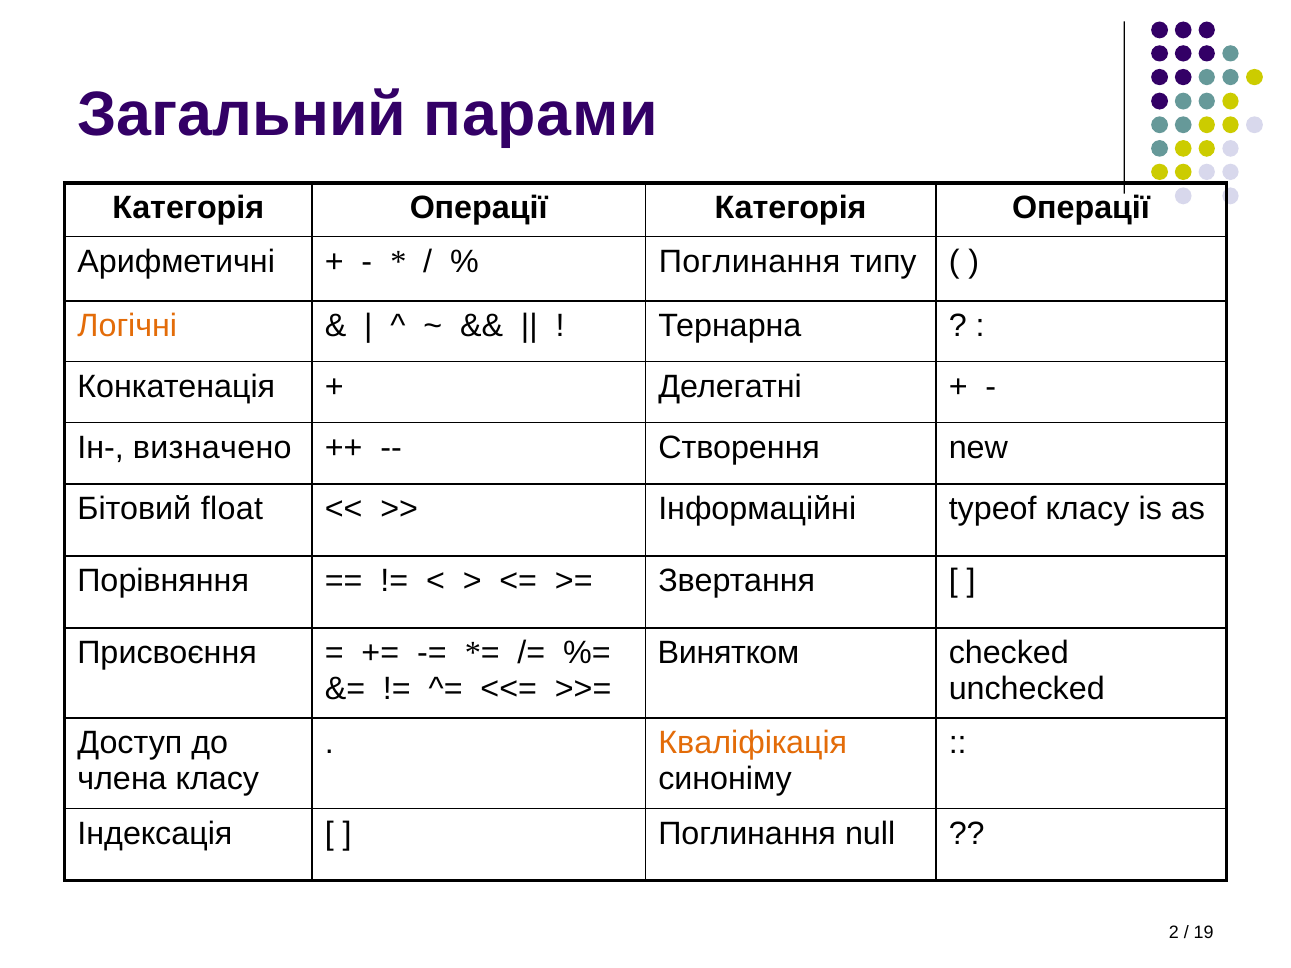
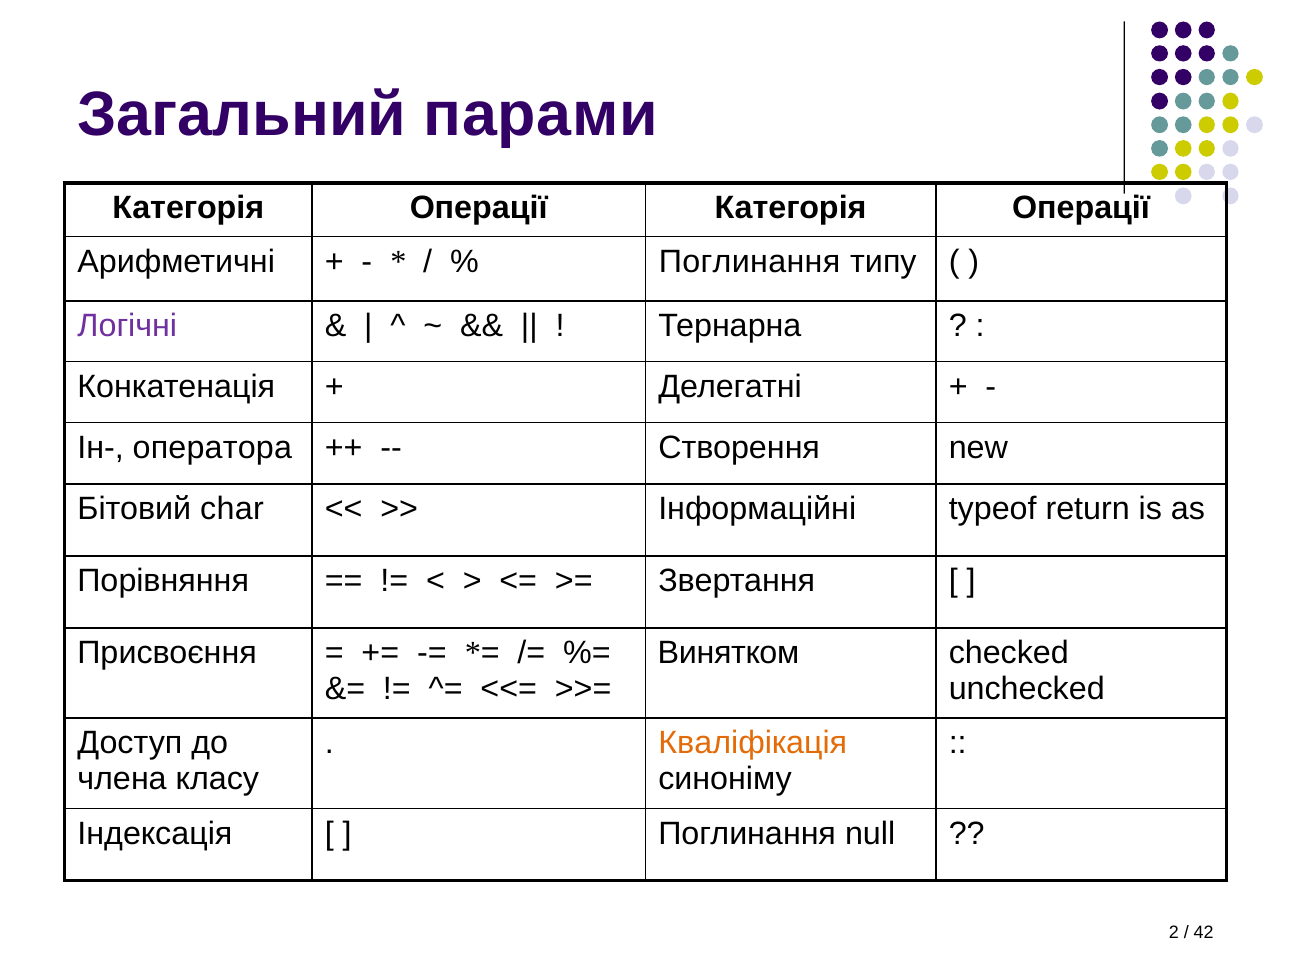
Логічні colour: orange -> purple (127, 326)
визначено: визначено -> оператора (212, 448)
float: float -> char (232, 509)
typeof класу: класу -> return (1088, 509)
19: 19 -> 42 (1204, 933)
